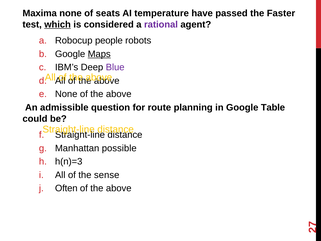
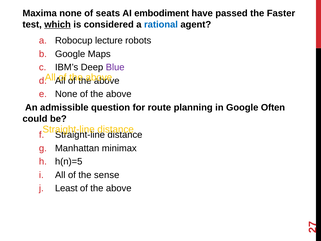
temperature: temperature -> embodiment (162, 13)
rational colour: purple -> blue (161, 24)
people: people -> lecture (109, 41)
Maps underline: present -> none (99, 54)
Table: Table -> Often (273, 107)
possible: possible -> minimax (119, 148)
h(n)=3: h(n)=3 -> h(n)=5 (69, 161)
Often: Often -> Least (66, 188)
